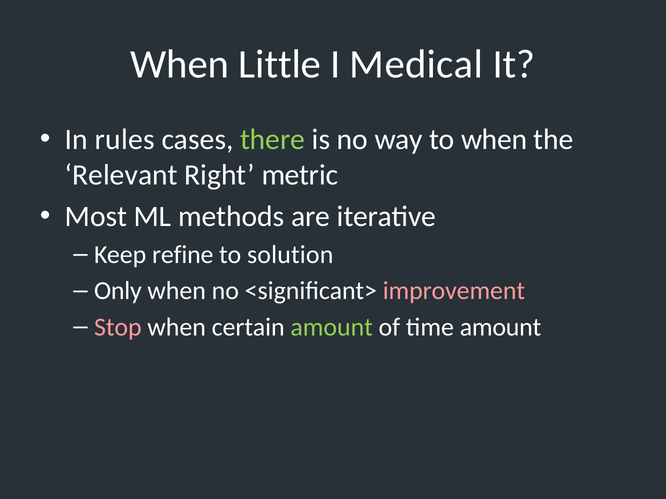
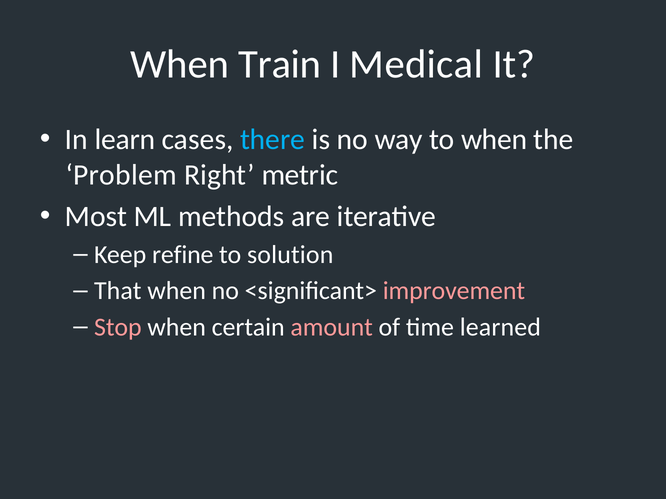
Little: Little -> Train (280, 64)
rules: rules -> learn (125, 140)
there colour: light green -> light blue (273, 140)
Relevant: Relevant -> Problem (121, 175)
Only: Only -> That (118, 291)
amount colour: light green -> pink (332, 328)
time amount: amount -> learned (500, 328)
